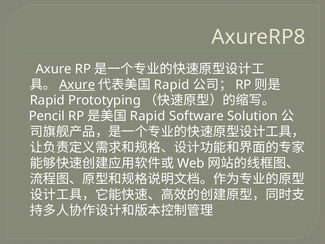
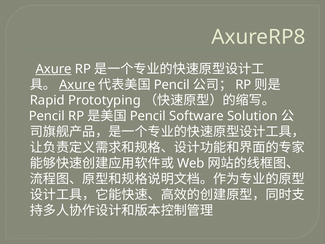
Axure underline: none -> present (54, 69)
Rapid: Rapid -> Pencil (172, 85)
Rapid: Rapid -> Pencil (148, 116)
